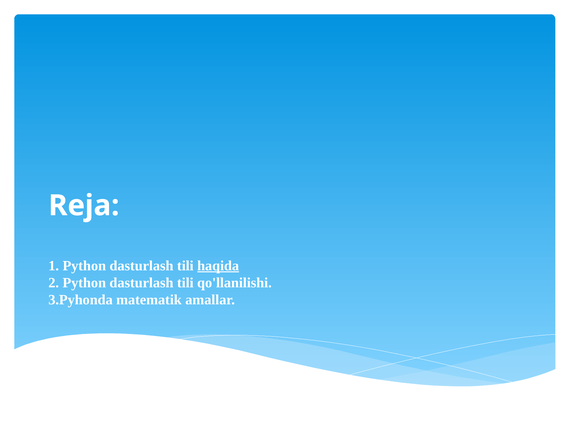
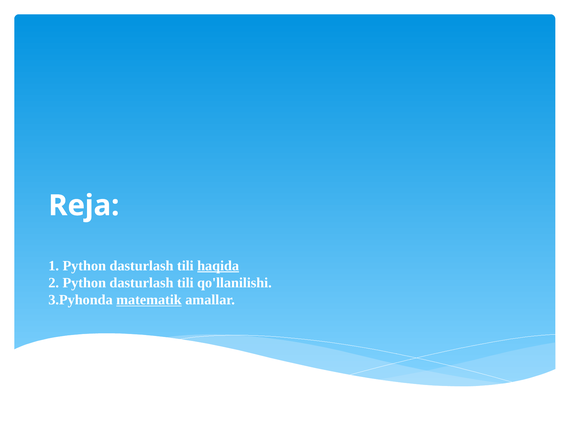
matematik underline: none -> present (149, 300)
